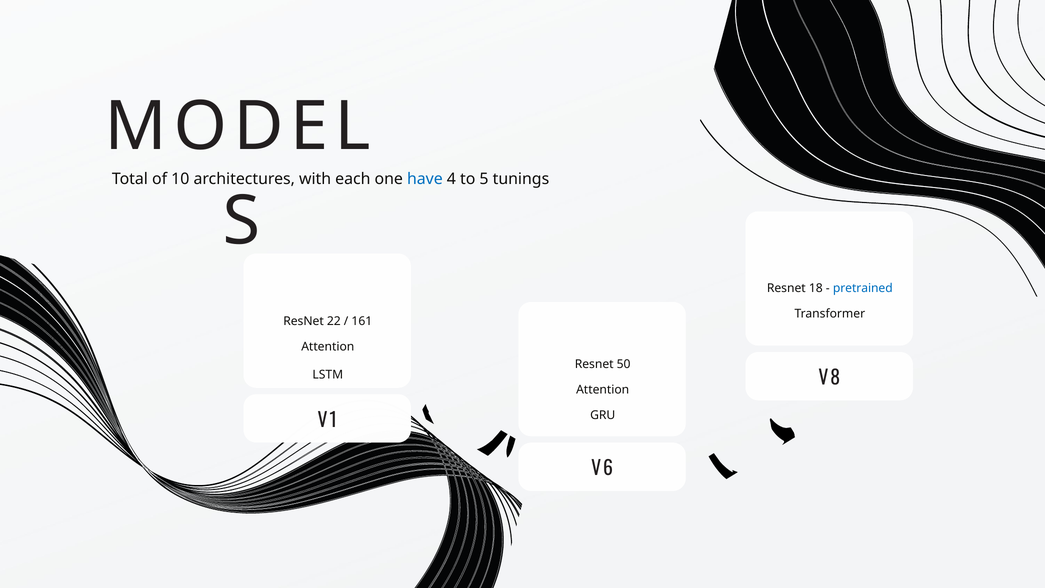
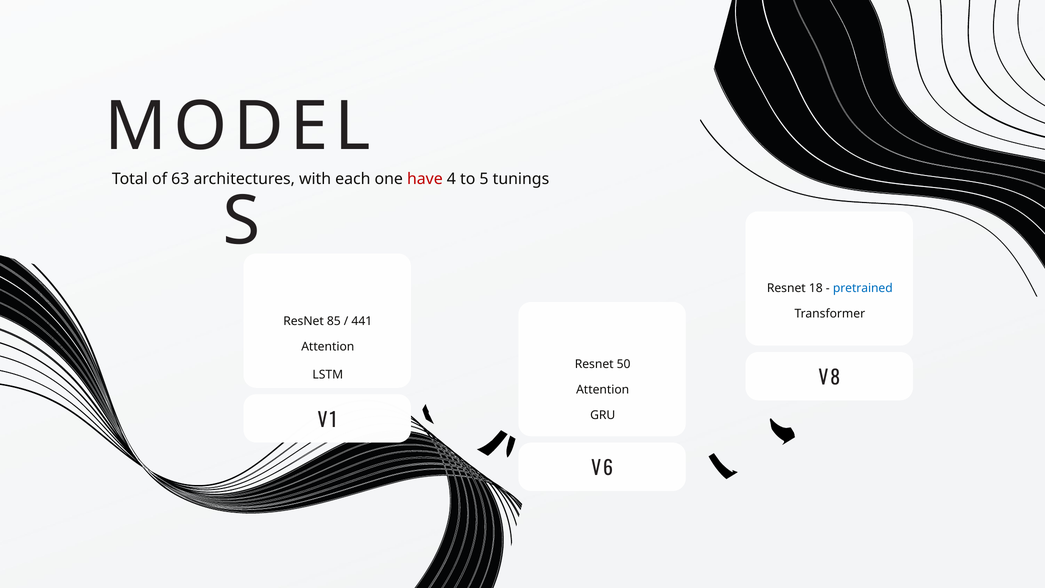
10: 10 -> 63 (180, 179)
have colour: blue -> red (425, 179)
22: 22 -> 85 (334, 321)
161: 161 -> 441 (362, 321)
